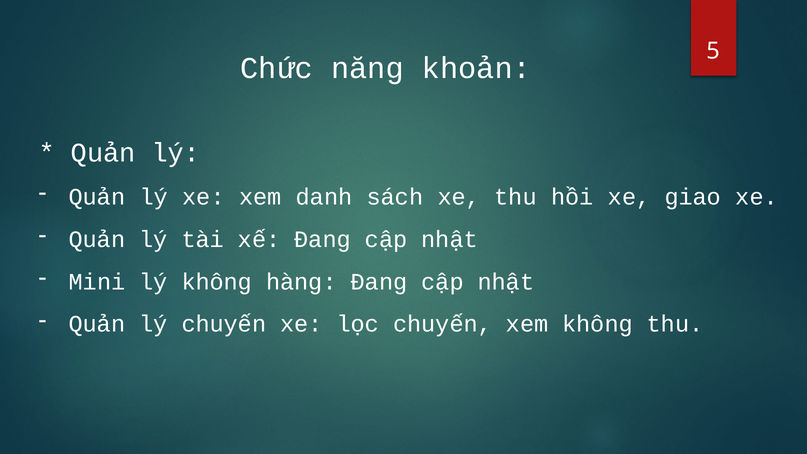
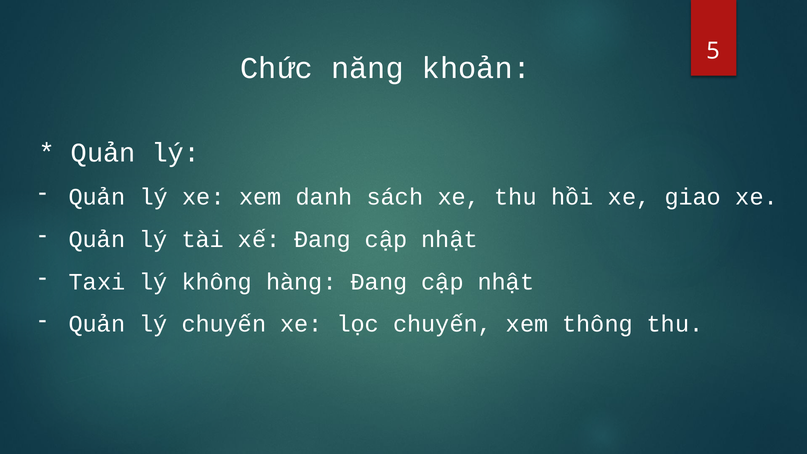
Mini: Mini -> Taxi (97, 282)
xem không: không -> thông (598, 324)
